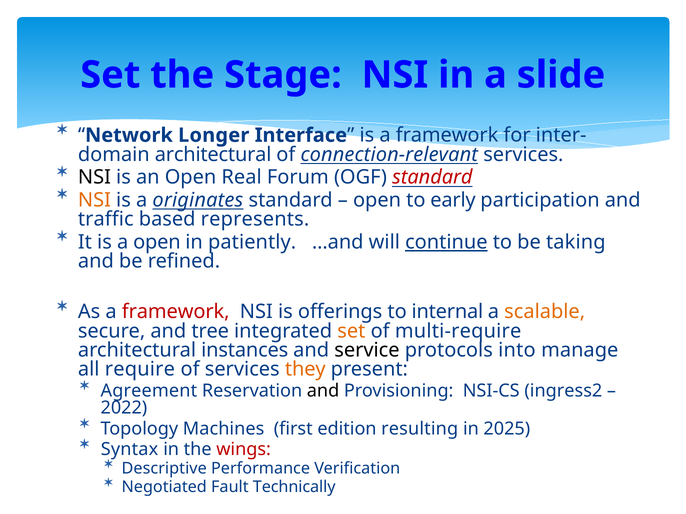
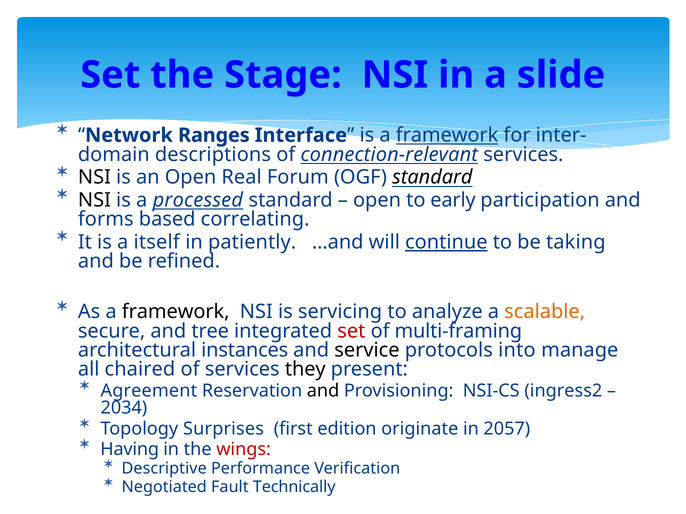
Longer: Longer -> Ranges (214, 135)
framework underline: none -> present (447, 135)
architectural: architectural -> descriptions (213, 155)
standard colour: red -> black (432, 177)
NSI colour: orange -> black (94, 200)
originates: originates -> processed (198, 200)
traffic: traffic -> forms (106, 220)
represents: represents -> correlating (255, 220)
a open: open -> itself (157, 242)
framework colour: red -> black (176, 312)
offerings: offerings -> servicing (340, 312)
internal: internal -> analyze (447, 312)
set colour: orange -> red (351, 331)
multi-require: multi-require -> multi-framing (458, 331)
require: require -> chaired (140, 370)
they colour: orange -> black (305, 370)
2022: 2022 -> 2034 (124, 408)
Machines: Machines -> Surprises (224, 429)
resulting: resulting -> originate (420, 429)
2025: 2025 -> 2057 (507, 429)
Syntax: Syntax -> Having (130, 450)
